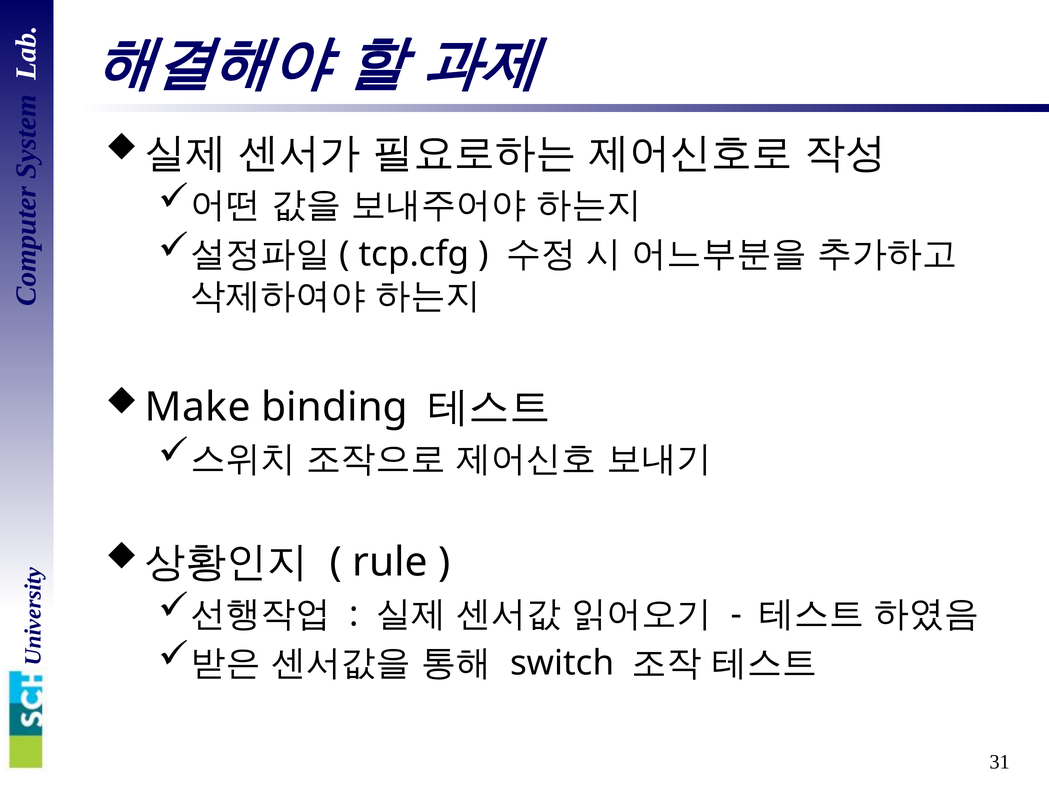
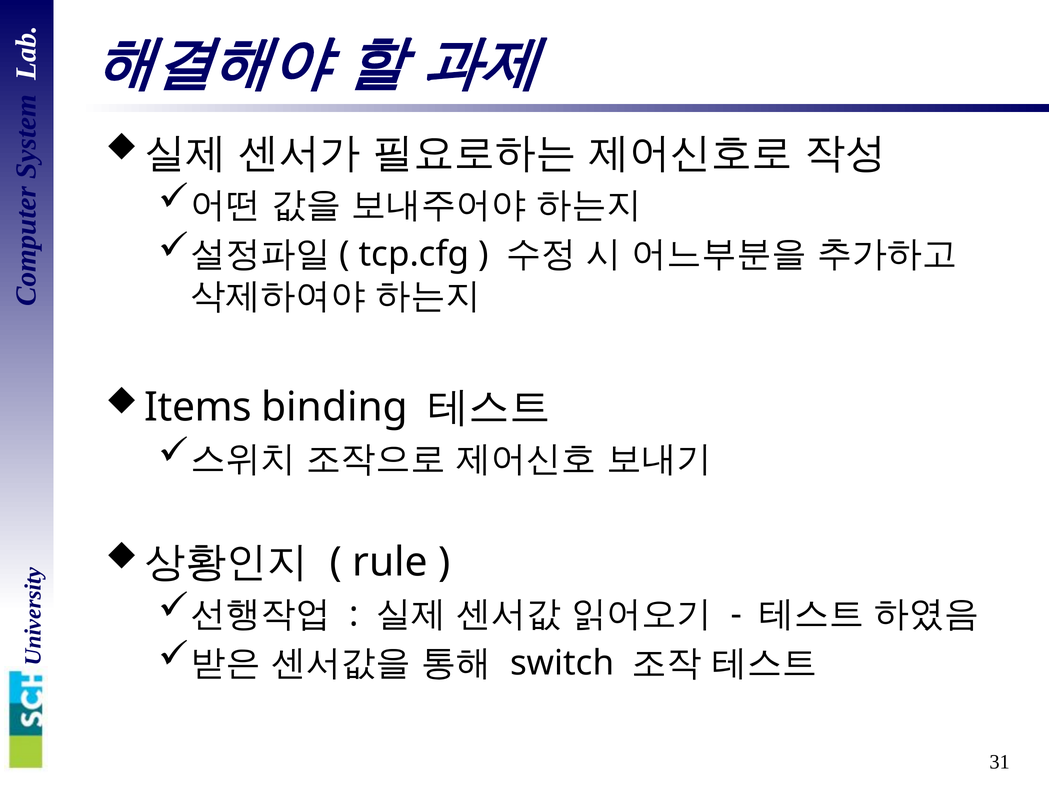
Make: Make -> Items (198, 407)
